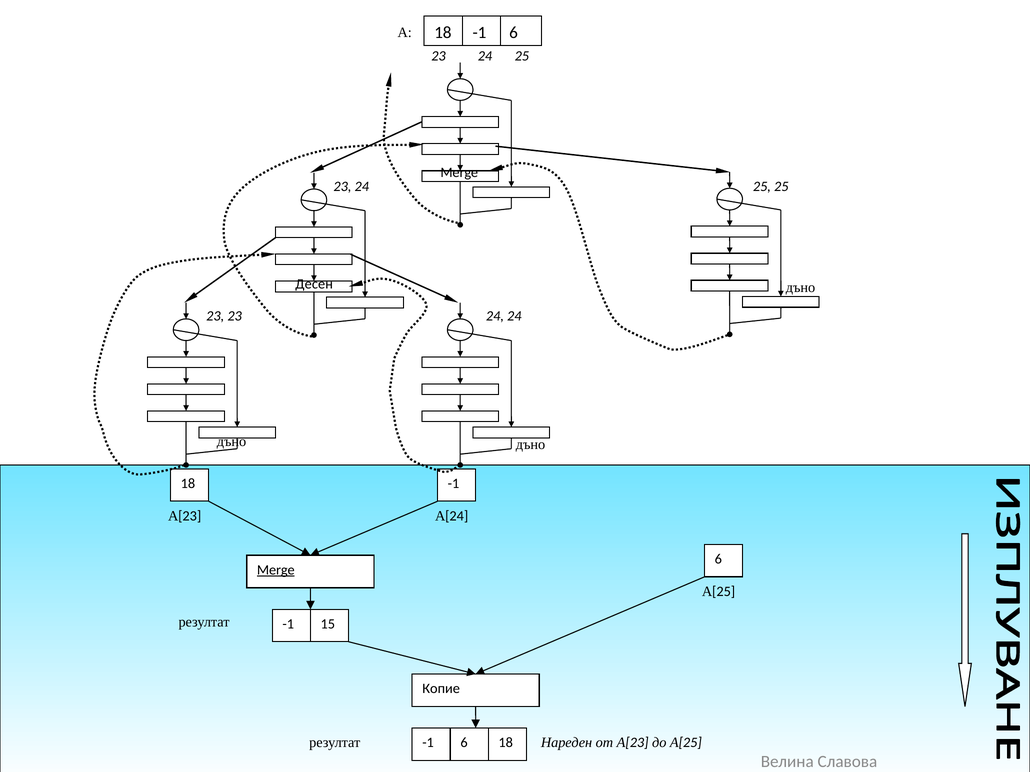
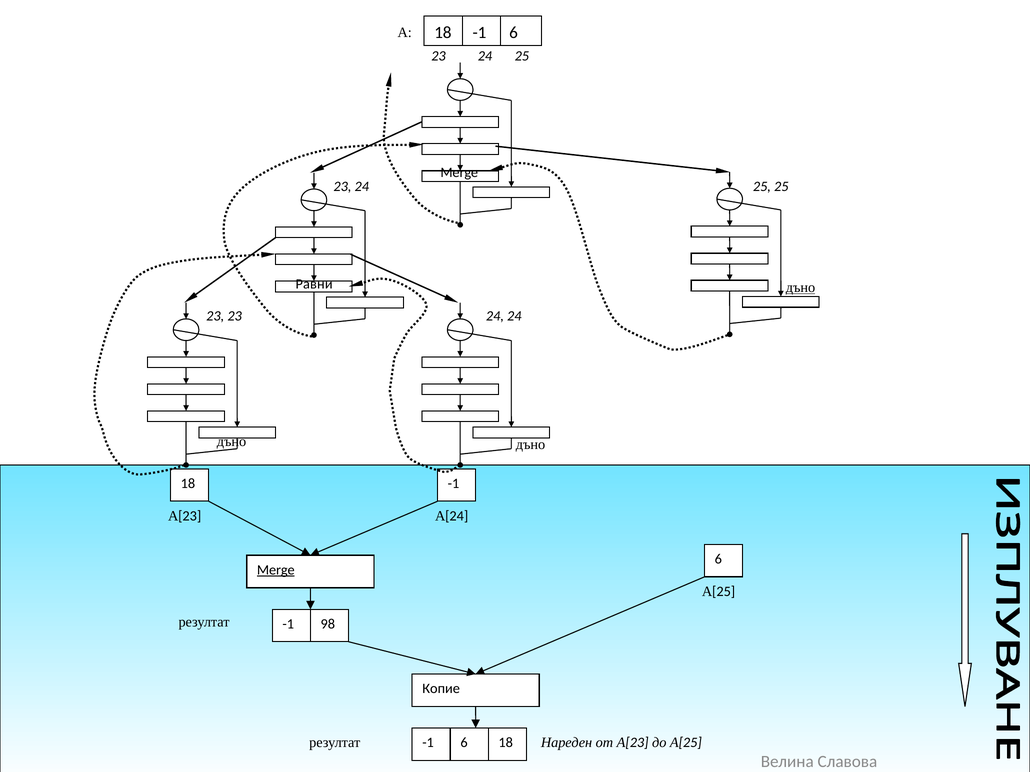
Десен: Десен -> Равни (314, 284)
дъно underline: none -> present (801, 288)
15: 15 -> 98 (328, 624)
